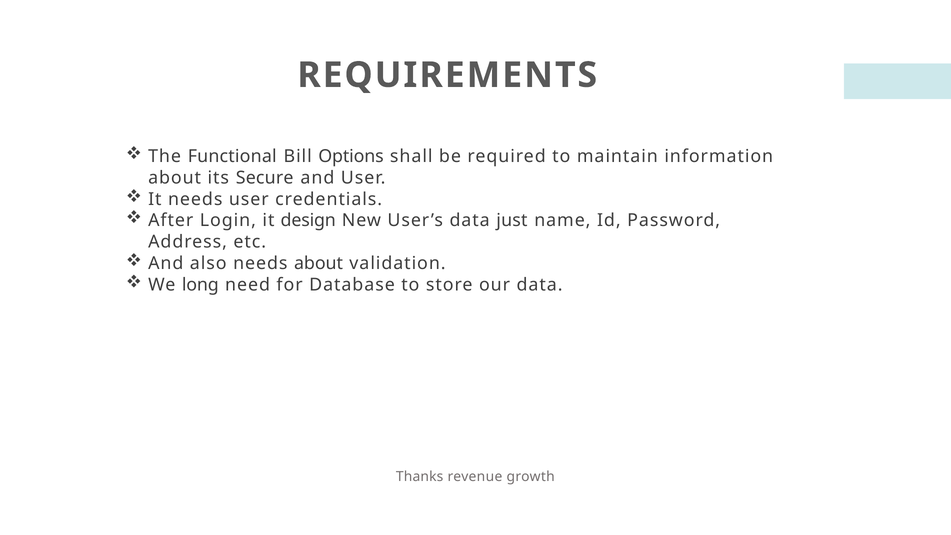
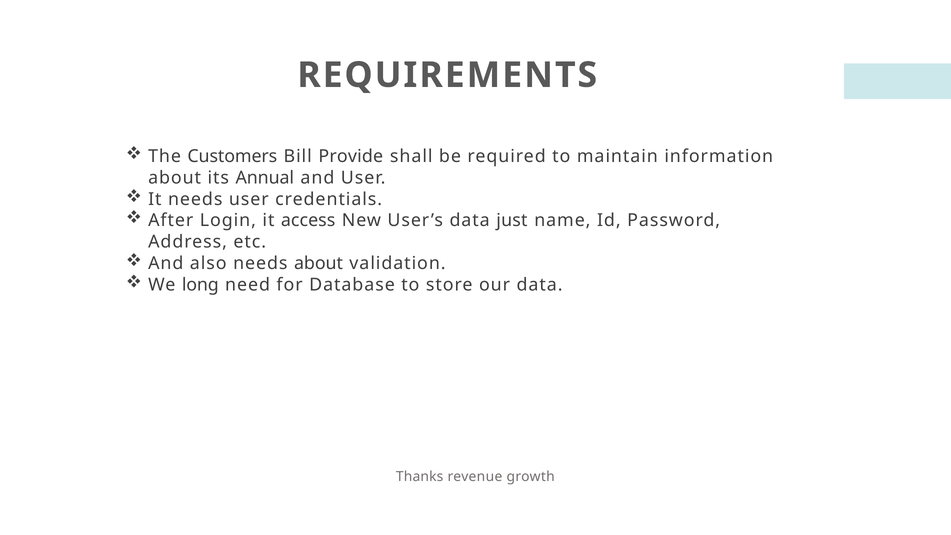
Functional: Functional -> Customers (232, 156)
Options: Options -> Provide (351, 156)
Secure: Secure -> Annual (265, 178)
design: design -> access (308, 221)
